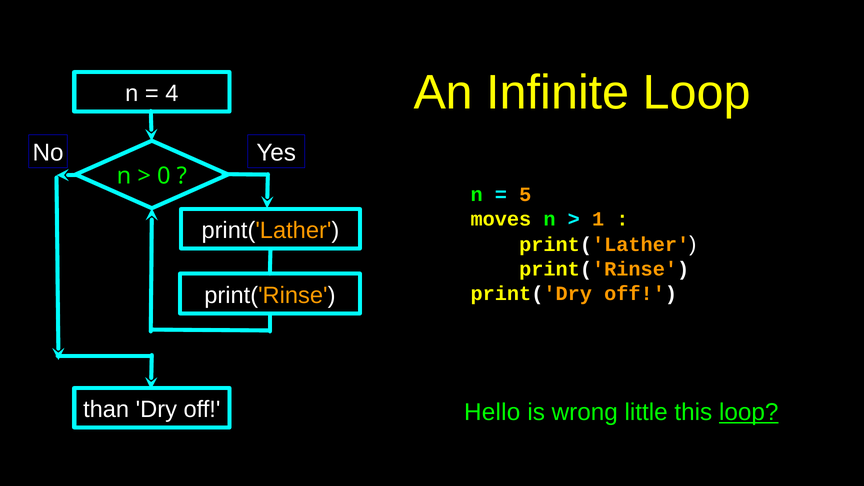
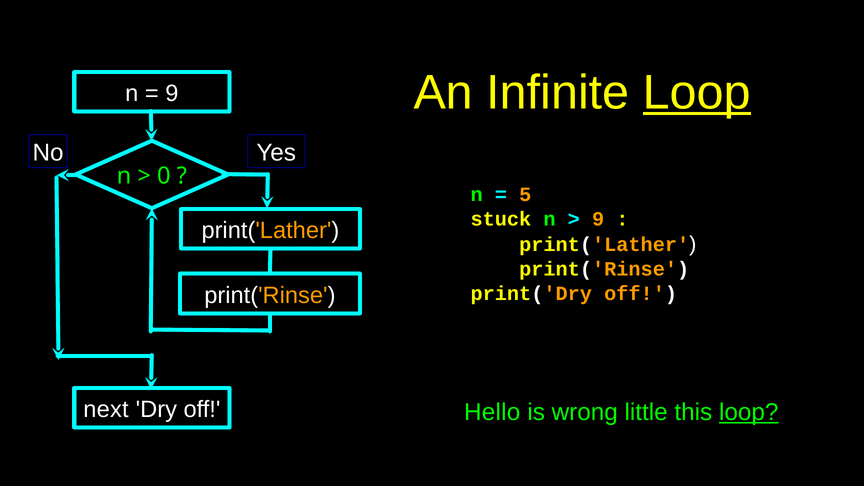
Loop underline: none -> present (697, 93)
4: 4 -> 9 (172, 93)
moves: moves -> stuck (501, 219)
1: 1 -> 9 (598, 219)
than: than -> next (106, 409)
